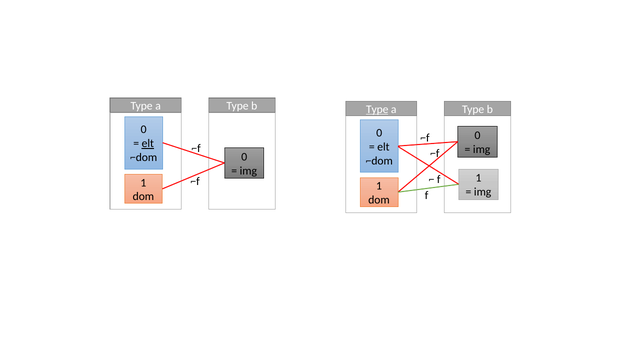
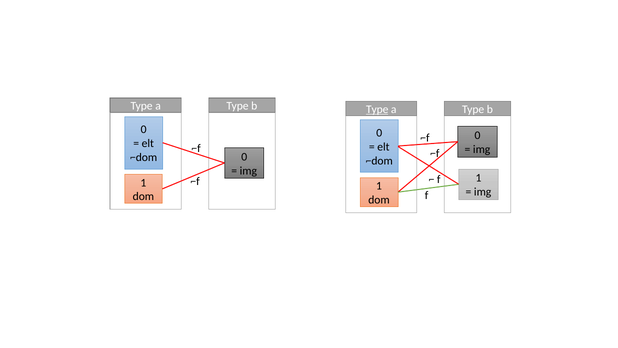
elt underline: present -> none (148, 143)
